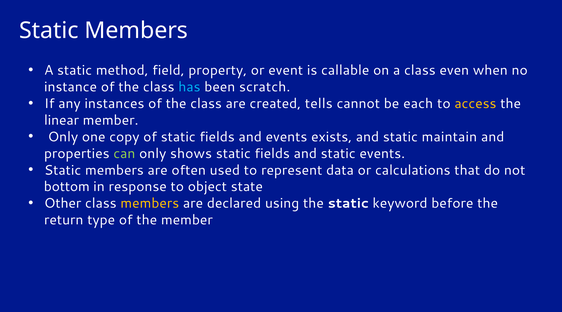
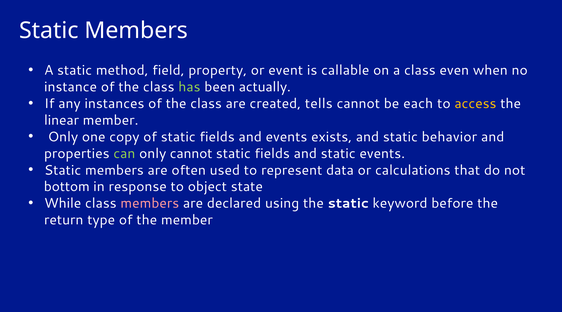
has colour: light blue -> light green (189, 87)
scratch: scratch -> actually (265, 87)
maintain: maintain -> behavior (449, 137)
only shows: shows -> cannot (191, 154)
Other: Other -> While (63, 204)
members colour: yellow -> pink (150, 204)
